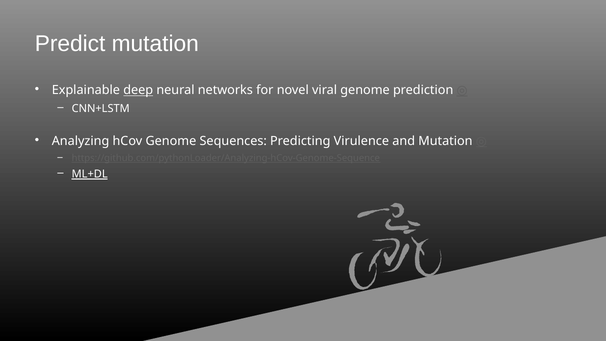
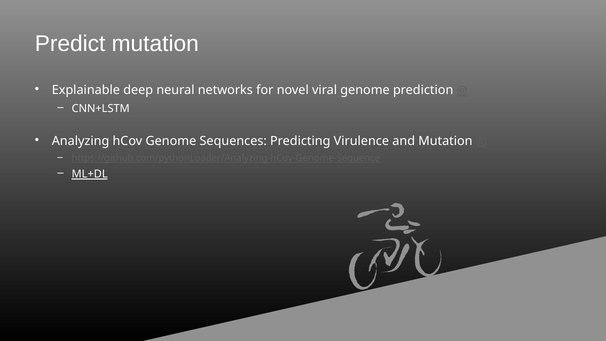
deep underline: present -> none (138, 90)
